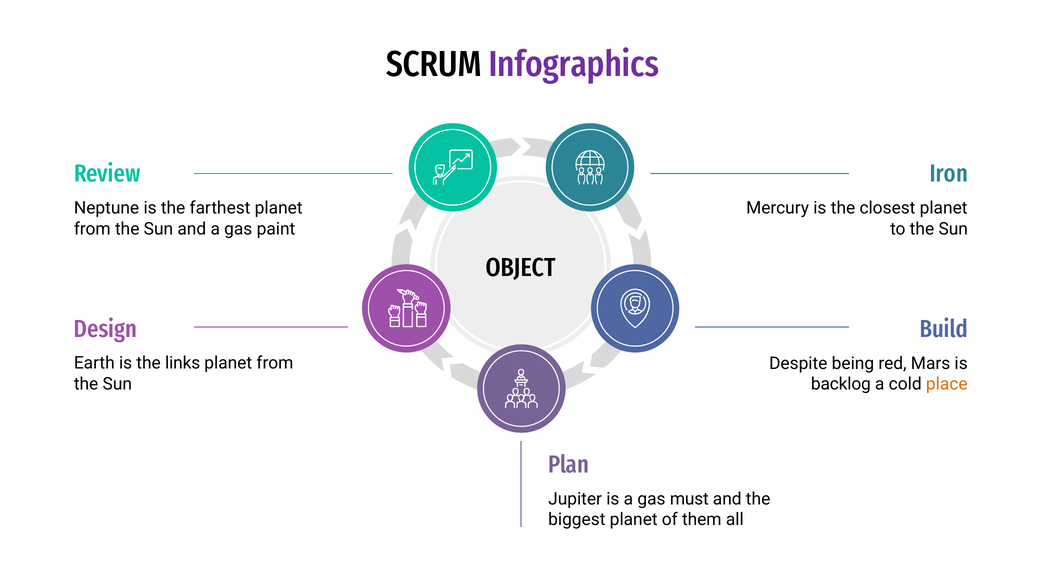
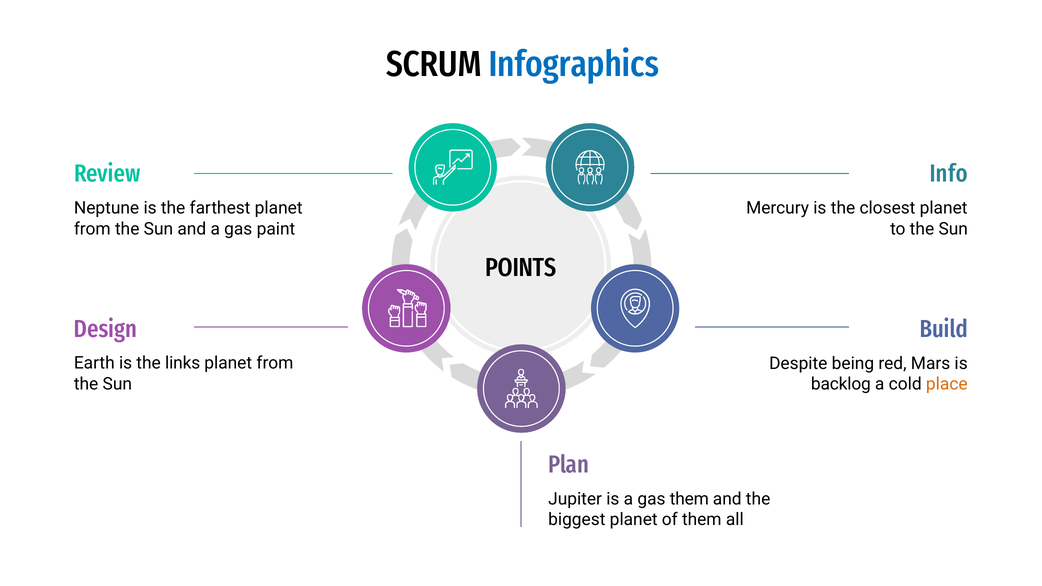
Infographics colour: purple -> blue (574, 64)
Iron: Iron -> Info (949, 174)
OBJECT: OBJECT -> POINTS (521, 268)
gas must: must -> them (689, 499)
